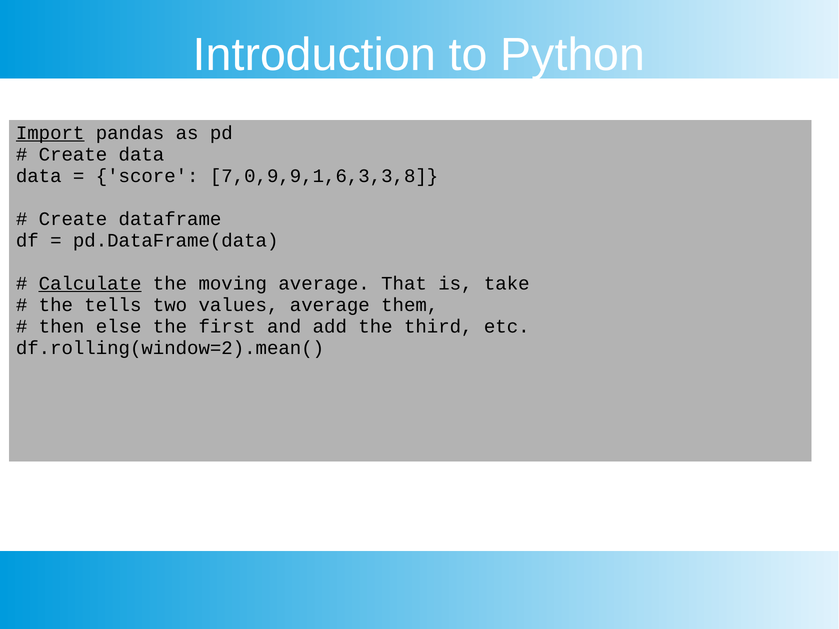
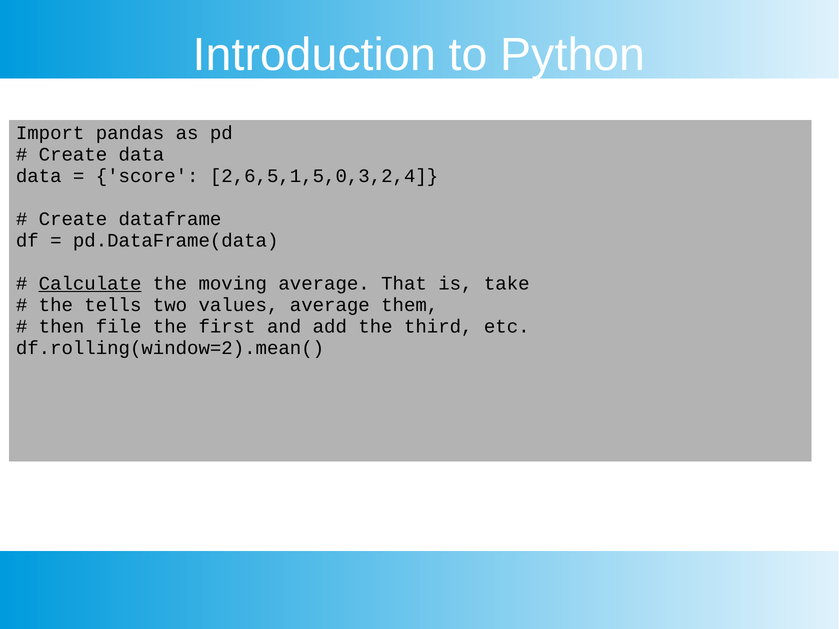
Import underline: present -> none (50, 133)
7,0,9,9,1,6,3,3,8: 7,0,9,9,1,6,3,3,8 -> 2,6,5,1,5,0,3,2,4 (324, 176)
else: else -> file (119, 326)
